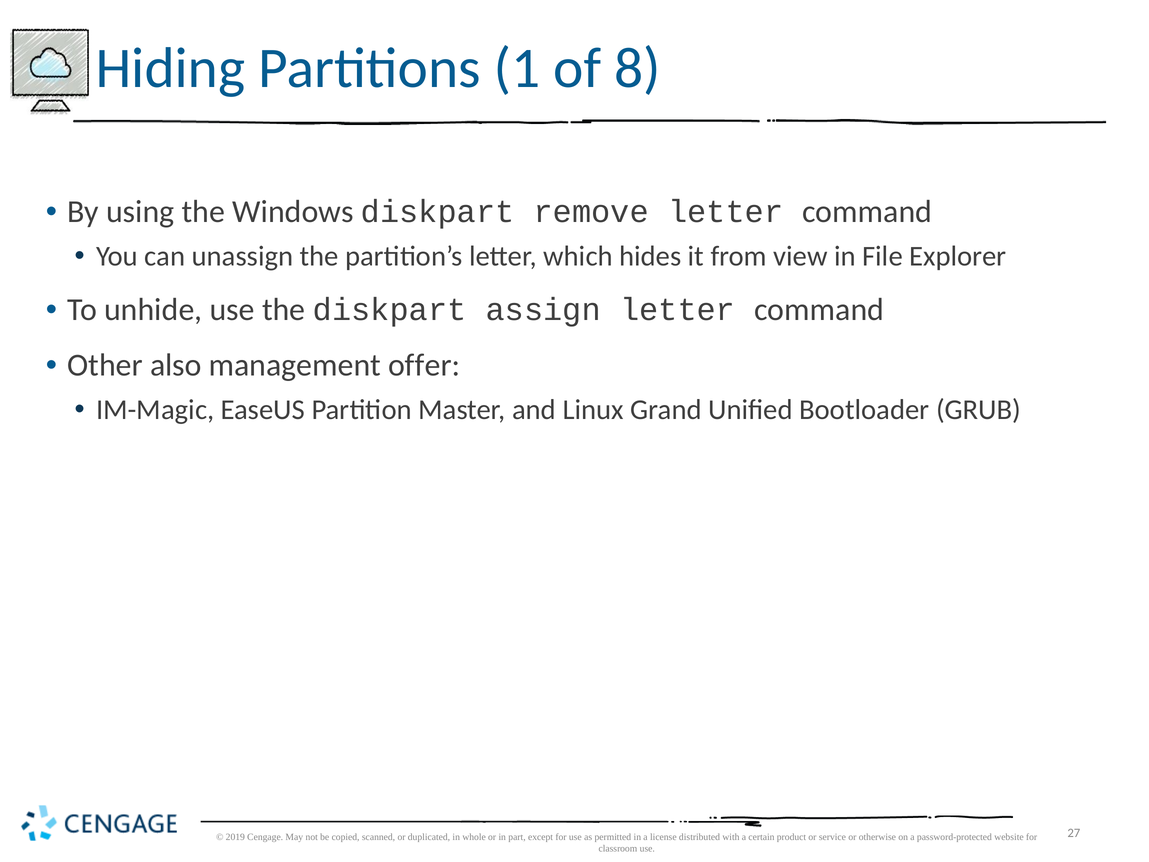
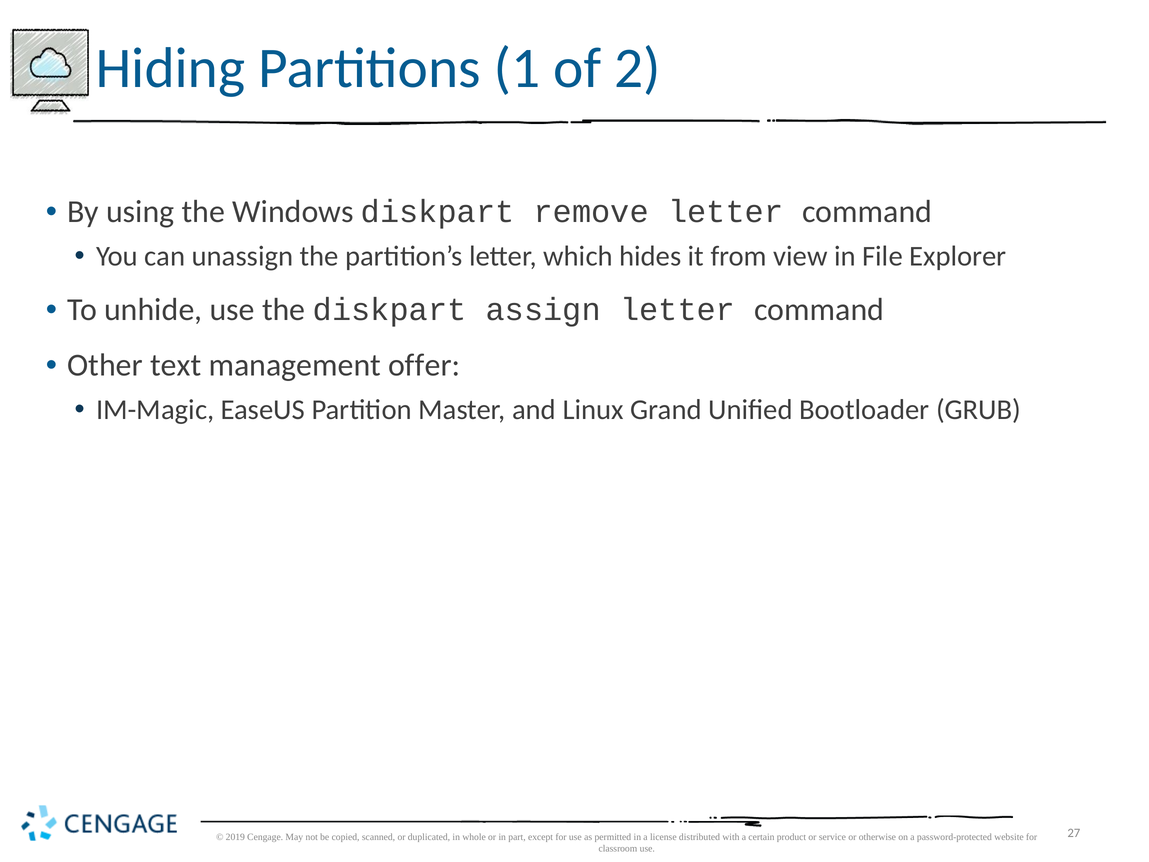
8: 8 -> 2 (637, 68)
also: also -> text (176, 365)
